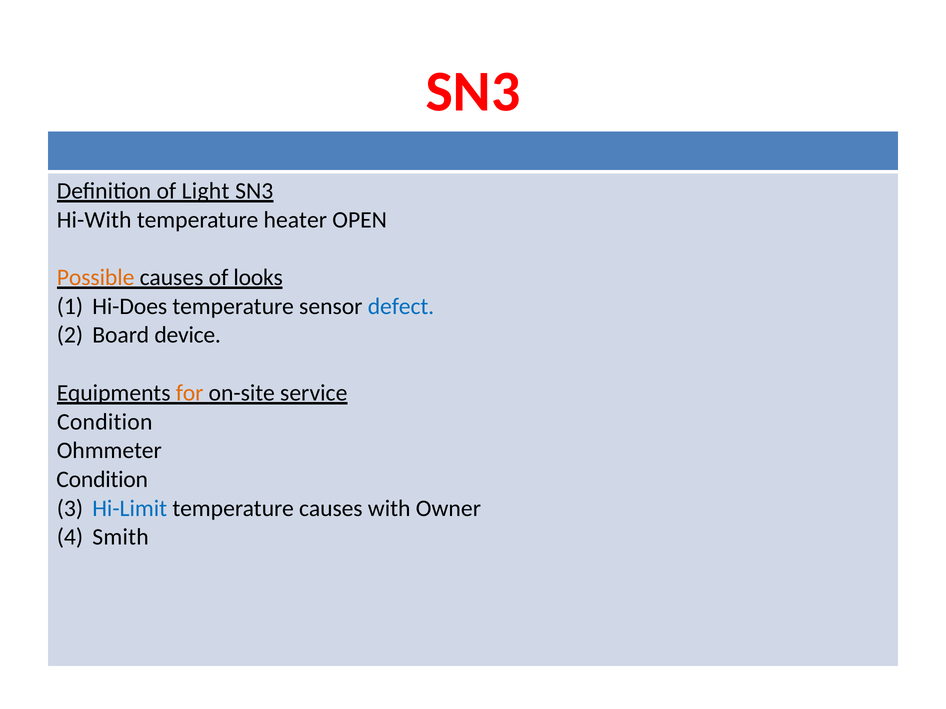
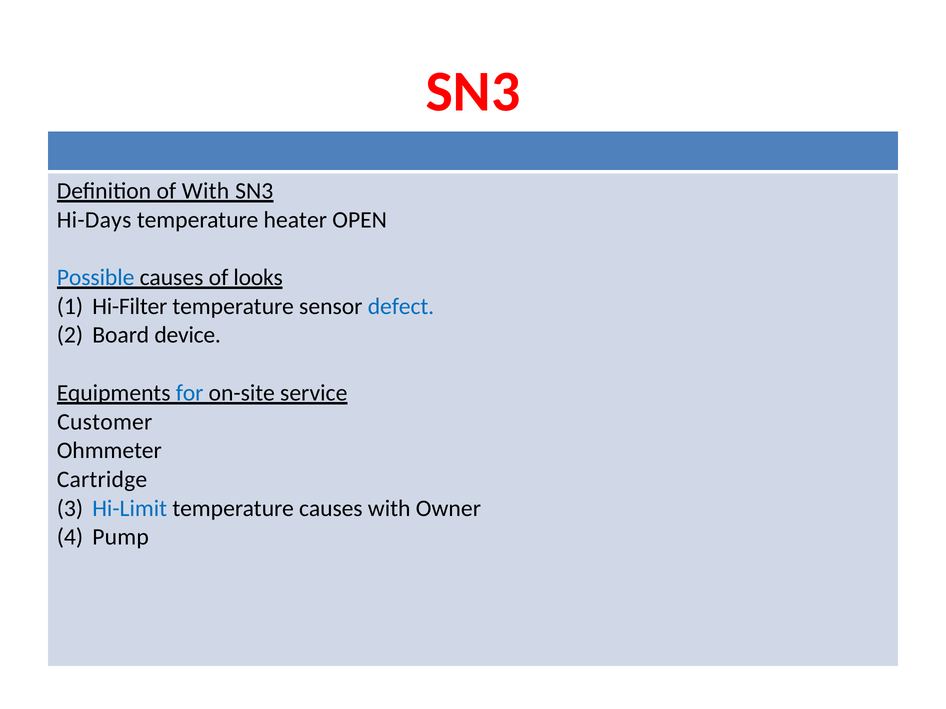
of Light: Light -> With (206, 191)
Hi-With: Hi-With -> Hi-Days (94, 220)
Possible colour: orange -> blue (96, 278)
Hi-Does: Hi-Does -> Hi-Filter (130, 307)
for colour: orange -> blue (190, 393)
Condition: Condition -> Customer (105, 422)
Condition: Condition -> Cartridge (102, 480)
Smith: Smith -> Pump (121, 537)
